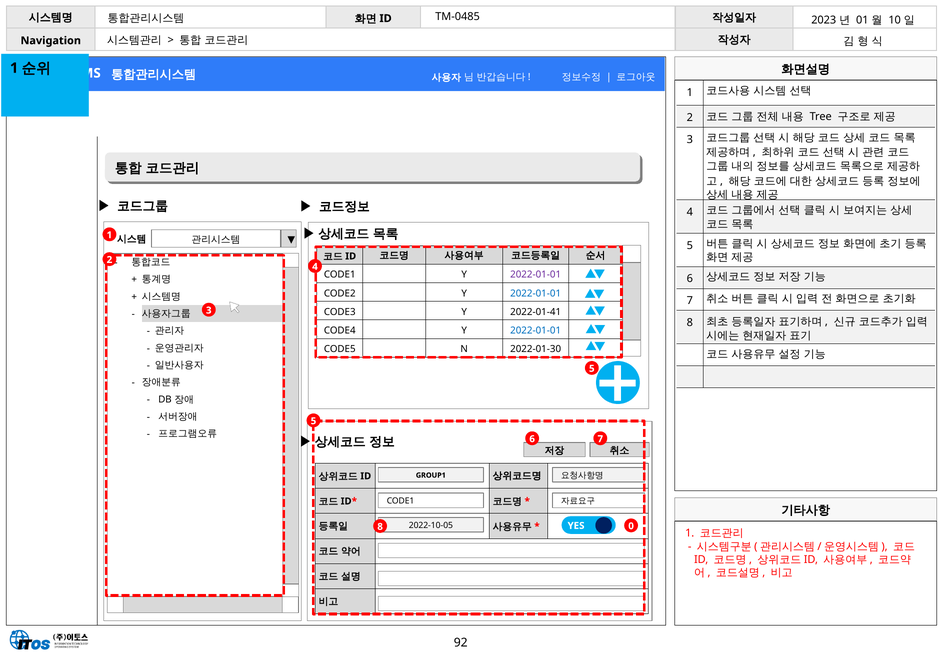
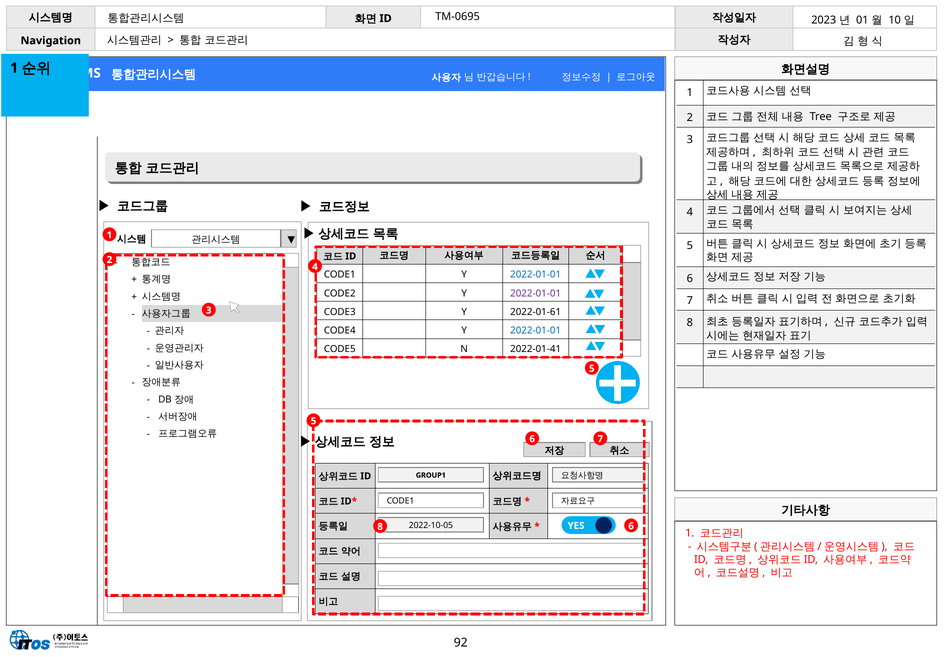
TM-0485: TM-0485 -> TM-0695 (458, 16)
2022-01-01 colour: purple -> blue (536, 275)
2022-01-01 colour: blue -> purple (536, 293)
2022-01-41: 2022-01-41 -> 2022-01-61 (536, 312)
2022-01-30: 2022-01-30 -> 2022-01-41 (536, 349)
YES 0: 0 -> 6 (631, 526)
